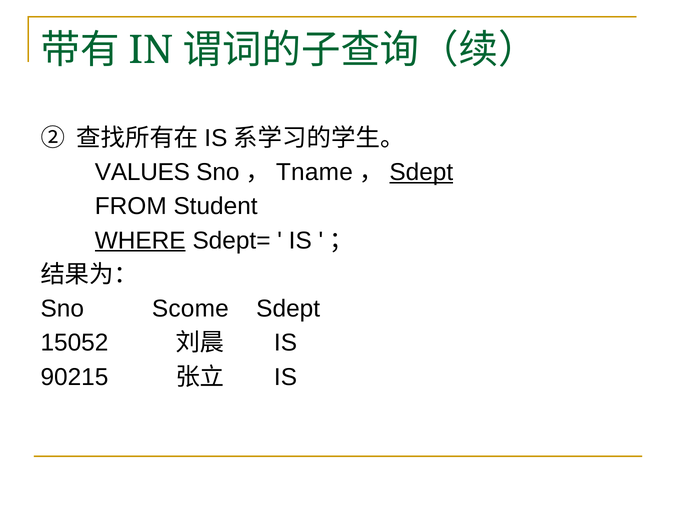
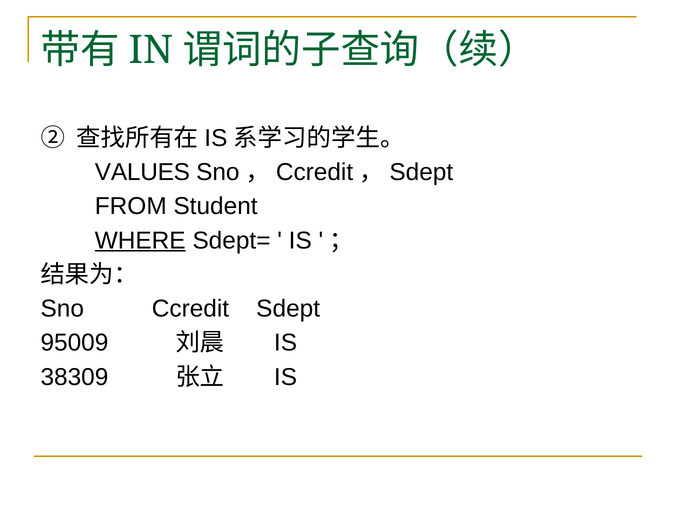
Tname: Tname -> Ccredit (315, 172)
Sdept underline: present -> none (421, 172)
Sno Scome: Scome -> Ccredit (190, 309)
15052: 15052 -> 95009 (74, 343)
90215: 90215 -> 38309 (74, 377)
